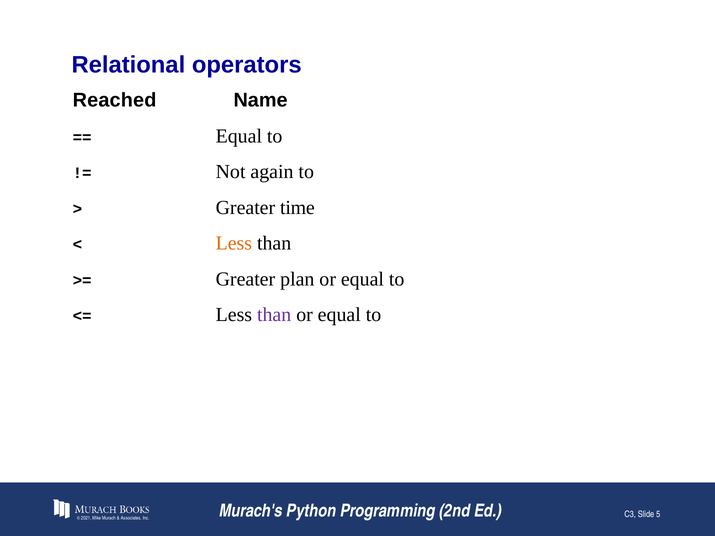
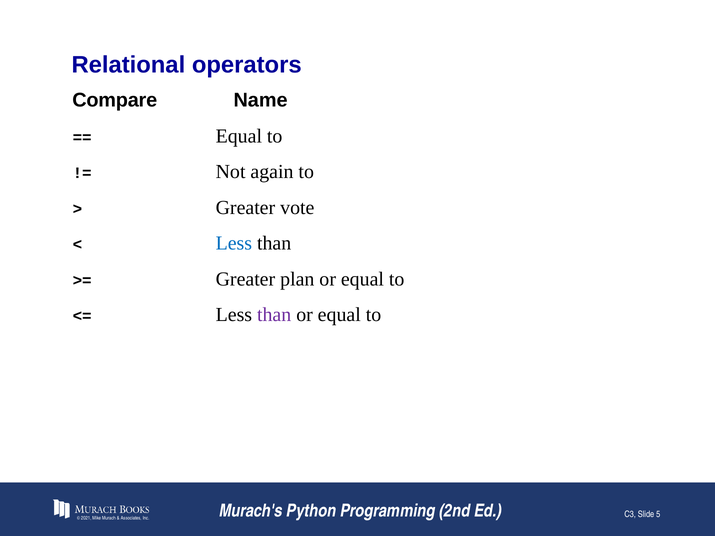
Reached: Reached -> Compare (115, 100)
time: time -> vote (297, 208)
Less colour: orange -> blue (234, 243)
